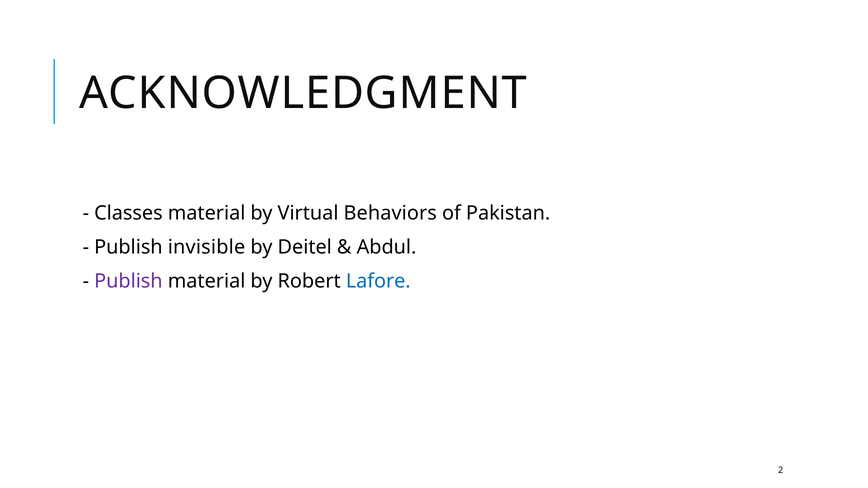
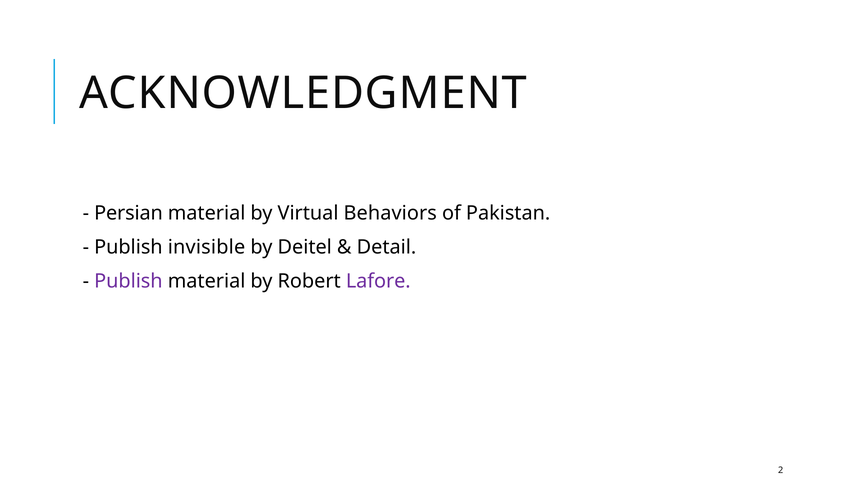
Classes: Classes -> Persian (128, 213)
Abdul: Abdul -> Detail (387, 247)
Lafore colour: blue -> purple (378, 281)
